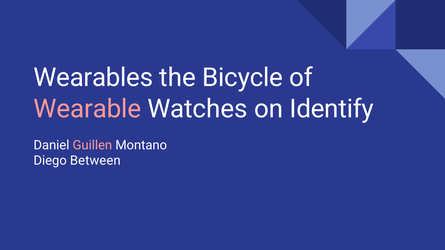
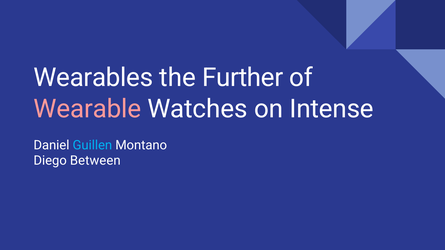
Bicycle: Bicycle -> Further (243, 78)
Identify: Identify -> Intense (332, 109)
Guillen colour: pink -> light blue (92, 145)
